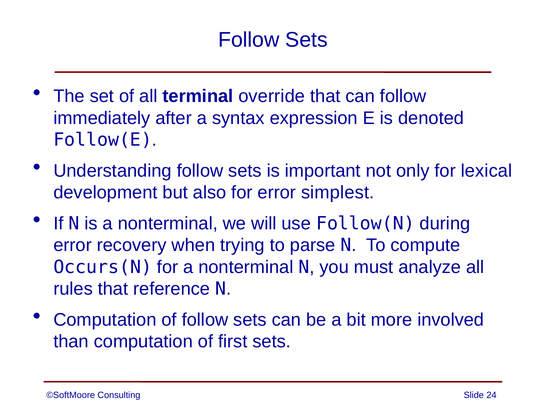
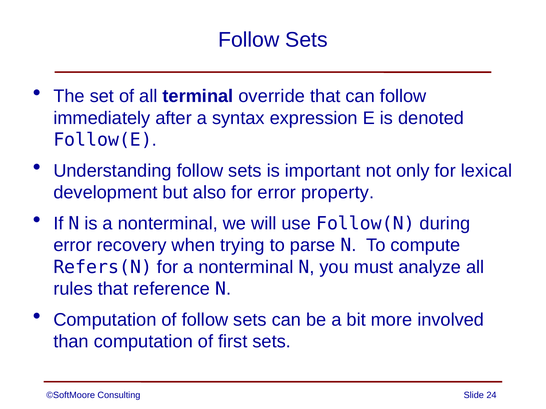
simplest: simplest -> property (338, 193)
Occurs(N: Occurs(N -> Refers(N (103, 267)
